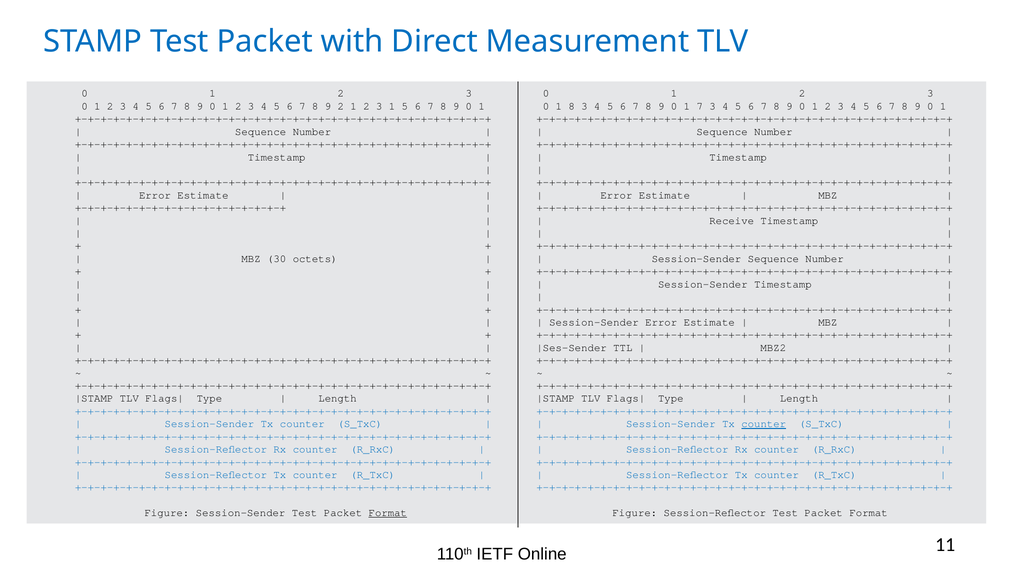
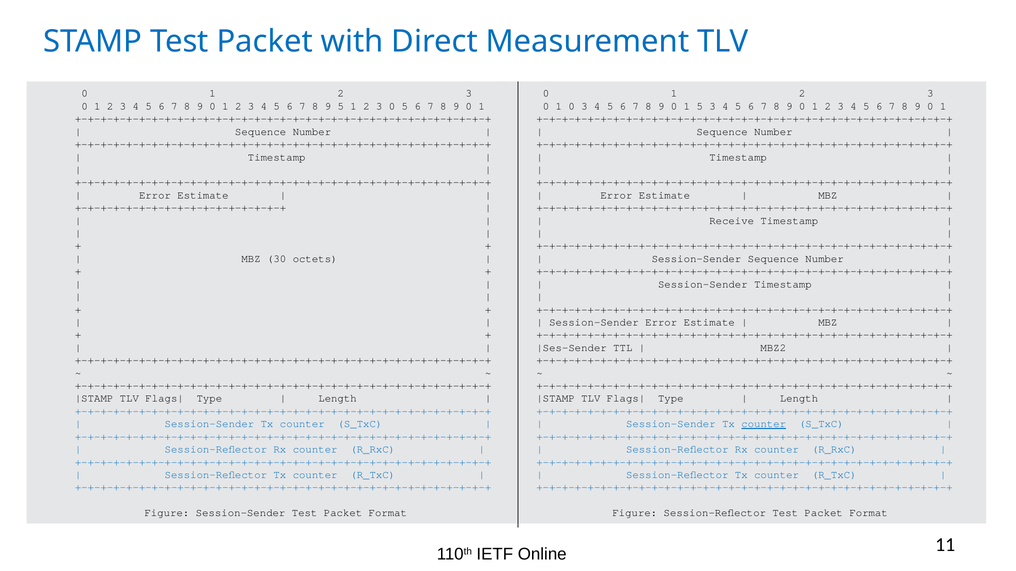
9 2: 2 -> 5 (341, 106)
1: 1 -> 0 (392, 106)
1 8: 8 -> 0 (572, 106)
1 7: 7 -> 5 (700, 106)
Format underline: present -> none (388, 513)
